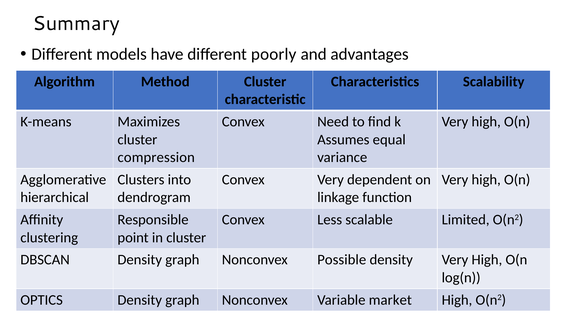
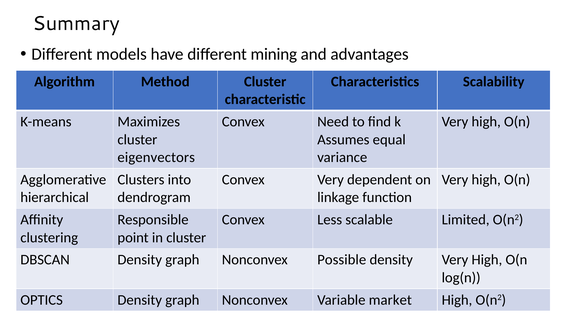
poorly: poorly -> mining (274, 54)
compression: compression -> eigenvectors (156, 157)
